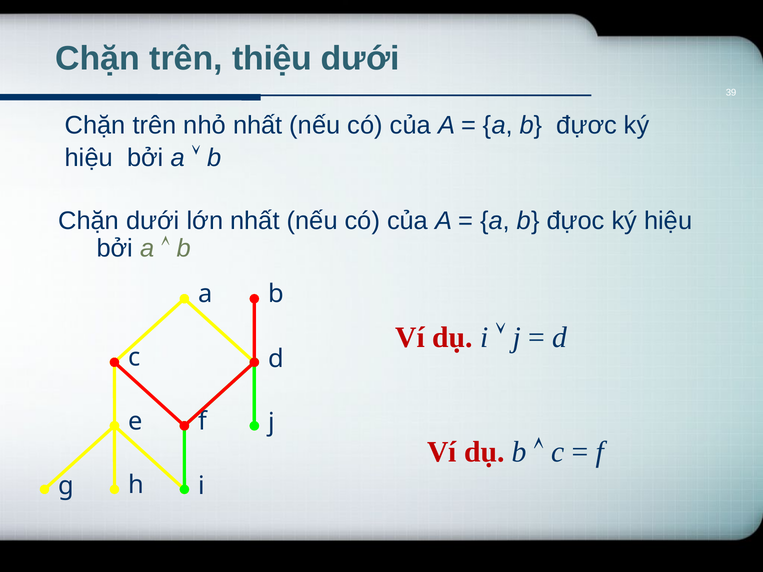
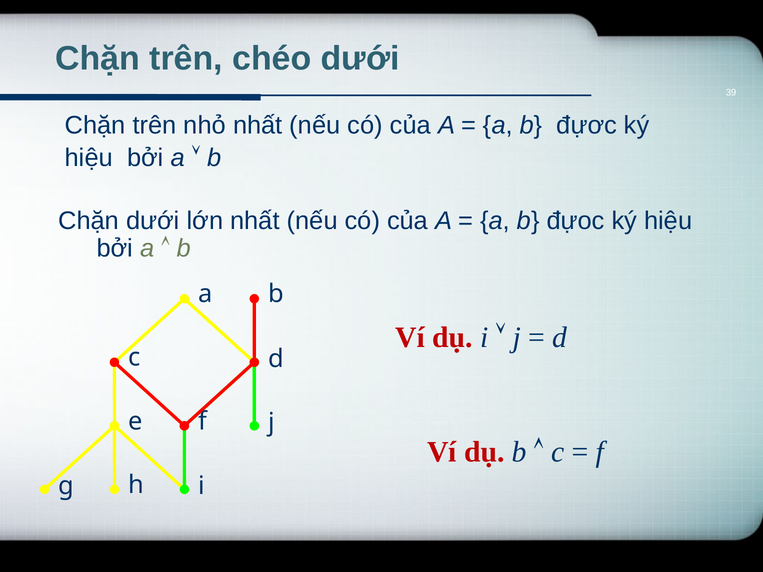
thiệu: thiệu -> chéo (272, 58)
